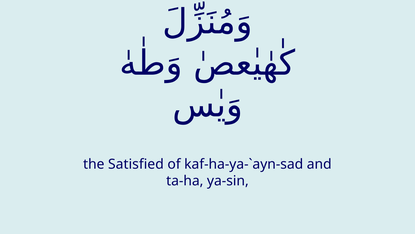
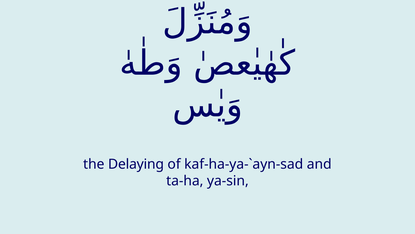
Satisfied: Satisfied -> Delaying (136, 164)
